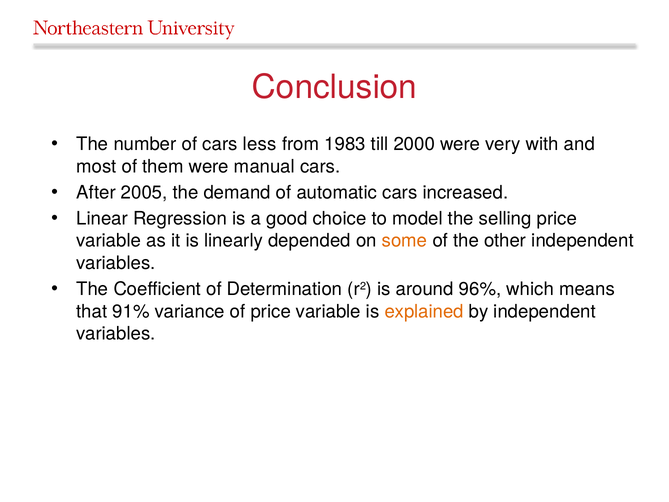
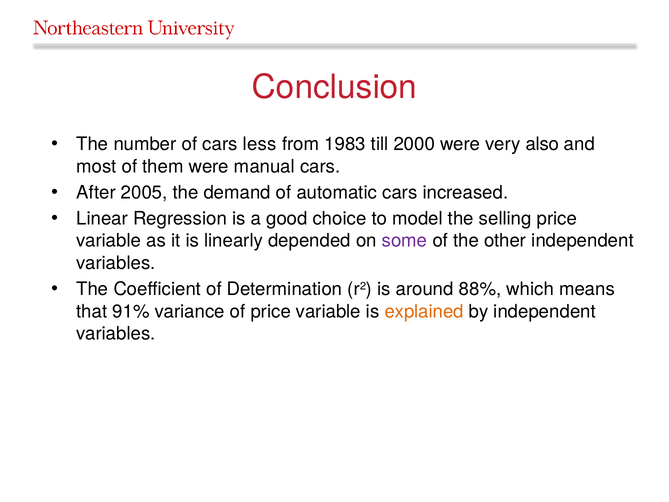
with: with -> also (542, 144)
some colour: orange -> purple (405, 241)
96%: 96% -> 88% (480, 289)
